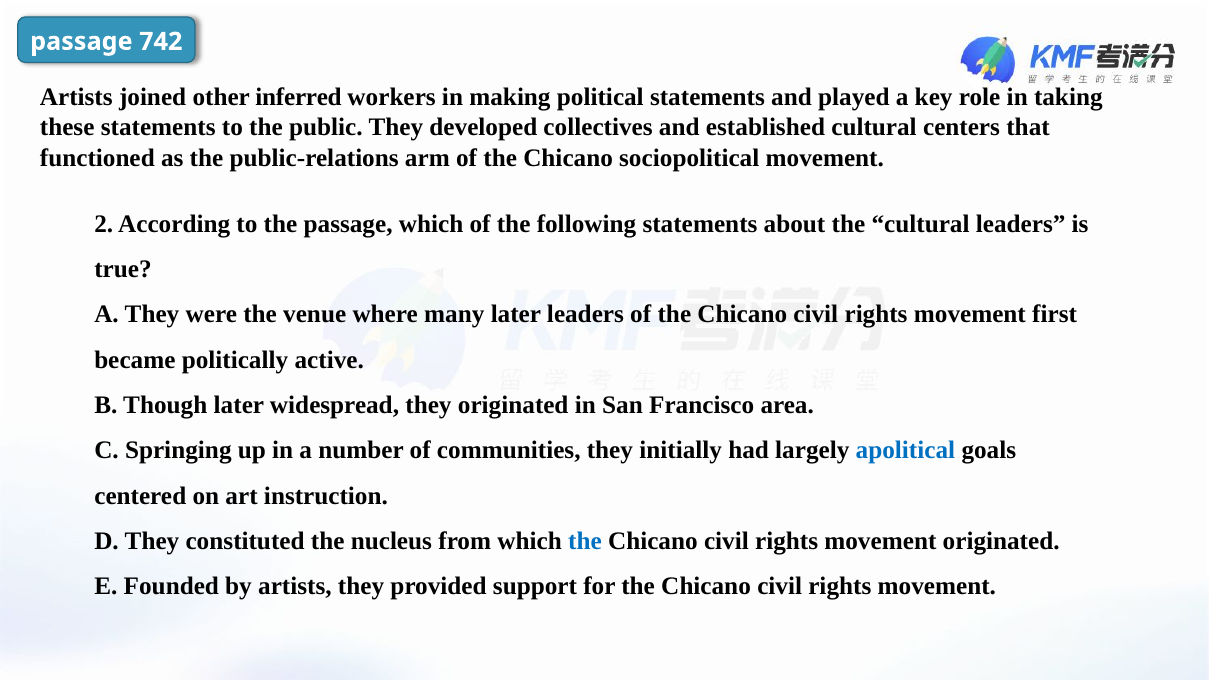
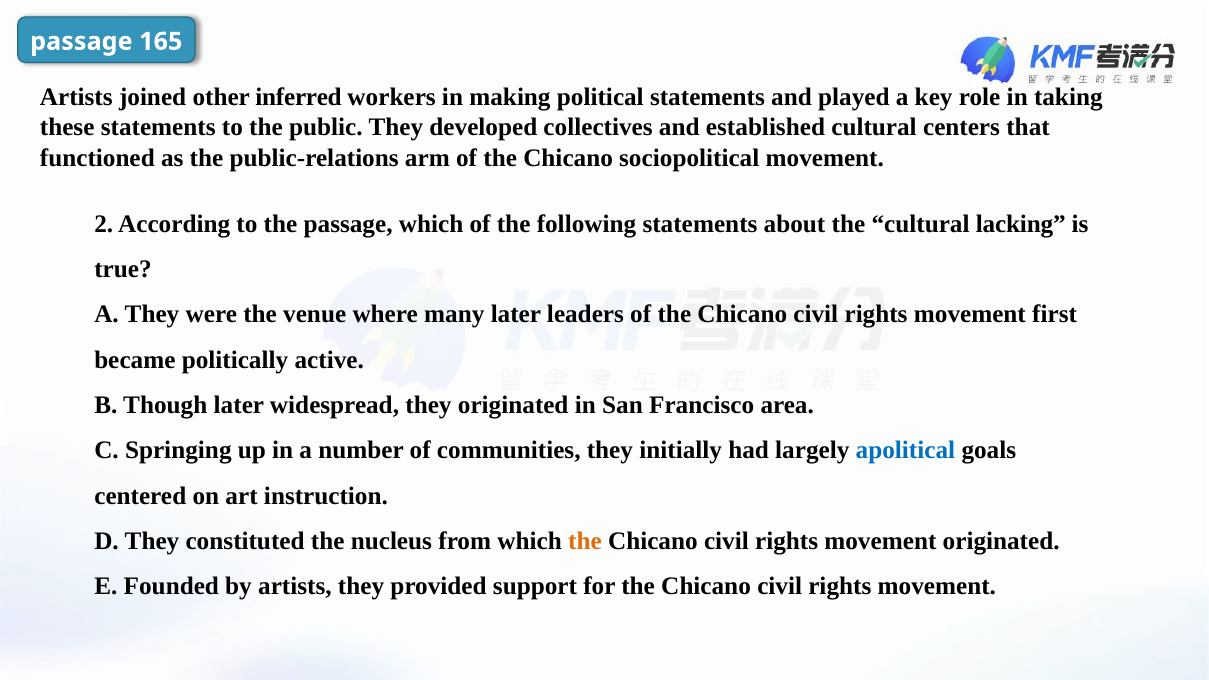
742: 742 -> 165 (161, 41)
cultural leaders: leaders -> lacking (1021, 224)
the colour: blue -> orange (585, 541)
